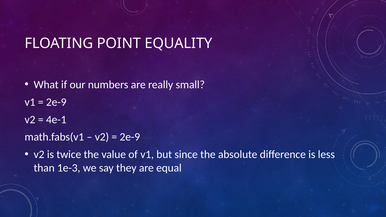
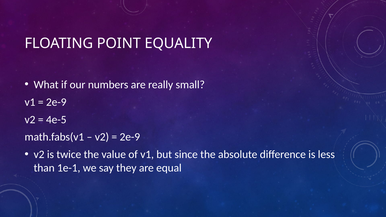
4e-1: 4e-1 -> 4e-5 (56, 120)
1e-3: 1e-3 -> 1e-1 (69, 168)
